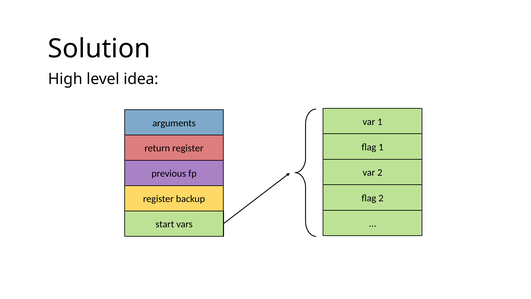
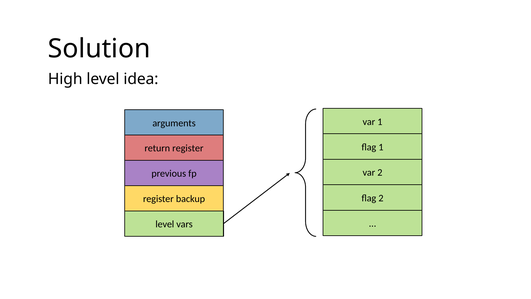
start: start -> level (165, 224)
